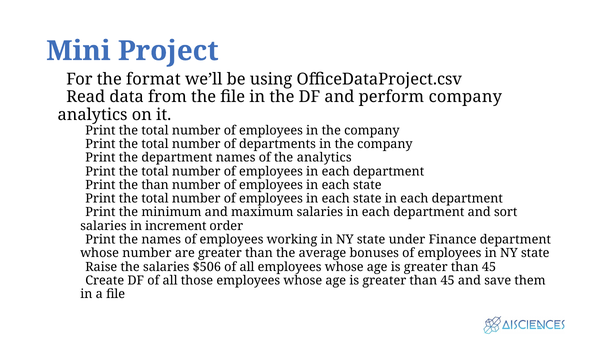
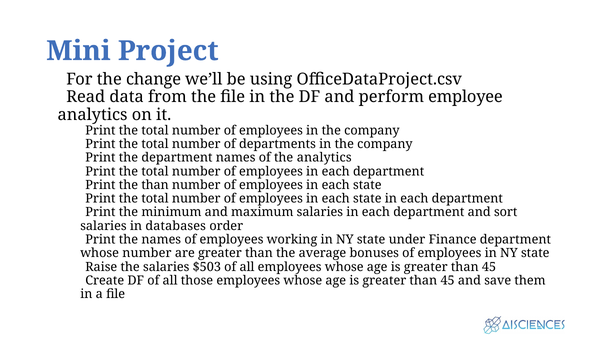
format: format -> change (154, 79)
perform company: company -> employee (465, 97)
increment: increment -> databases (176, 226)
$506: $506 -> $503 (207, 267)
